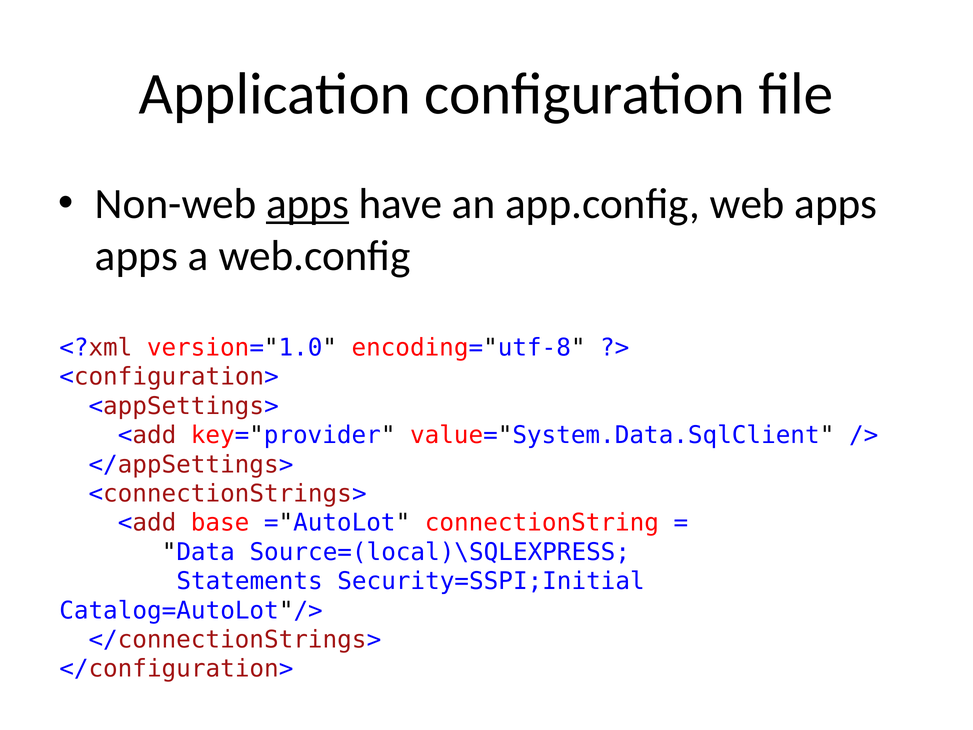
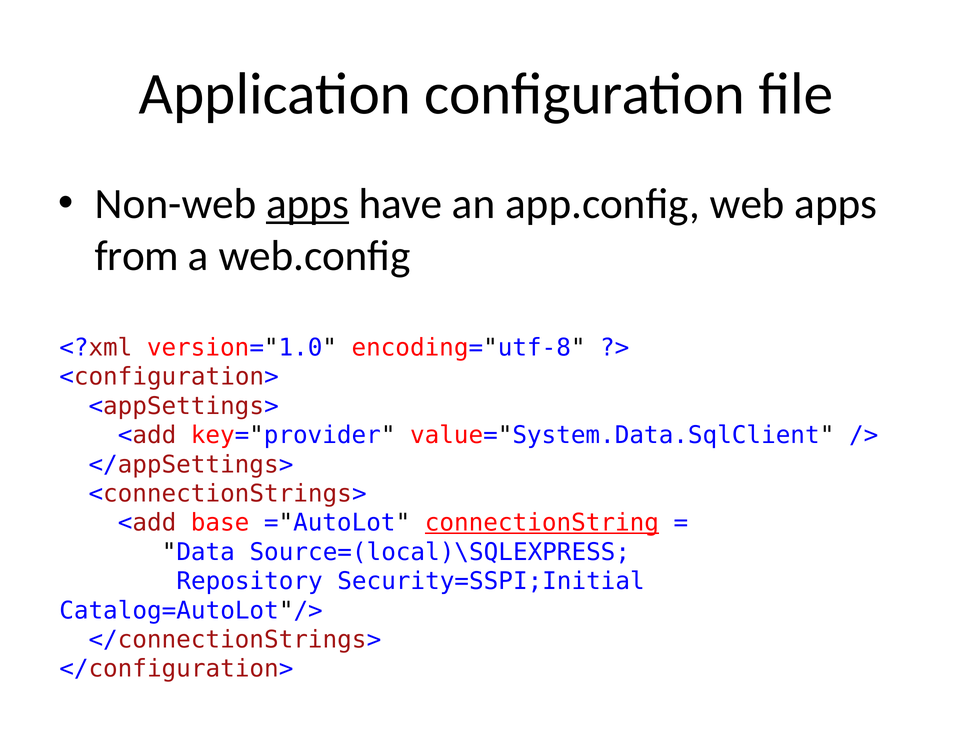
apps: apps -> from (137, 256)
connectionString underline: none -> present (542, 523)
Statements: Statements -> Repository (250, 581)
